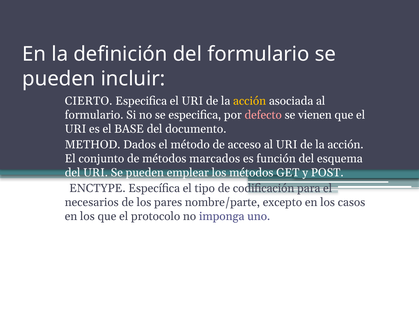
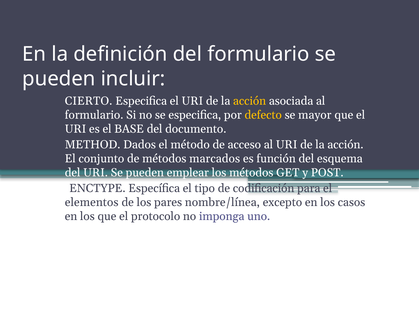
defecto colour: pink -> yellow (263, 115)
vienen: vienen -> mayor (315, 115)
necesarios: necesarios -> elementos (92, 202)
nombre/parte: nombre/parte -> nombre/línea (222, 202)
